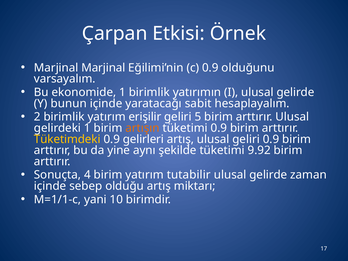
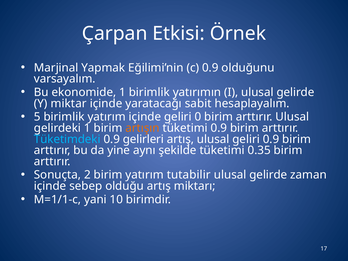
Marjinal Marjinal: Marjinal -> Yapmak (103, 68)
bunun: bunun -> miktar (69, 103)
2: 2 -> 5 (37, 117)
yatırım erişilir: erişilir -> içinde (145, 117)
5: 5 -> 0 (198, 117)
Tüketimdeki colour: yellow -> light blue (67, 139)
9.92: 9.92 -> 0.35 (259, 150)
4: 4 -> 2 (87, 175)
